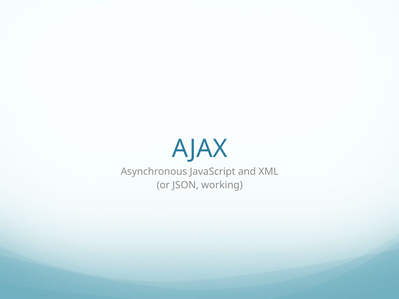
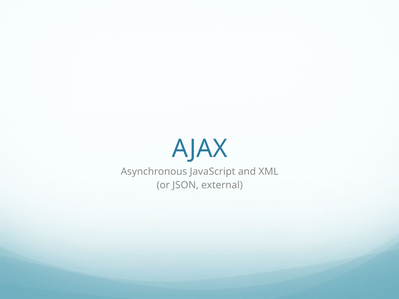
working: working -> external (222, 185)
